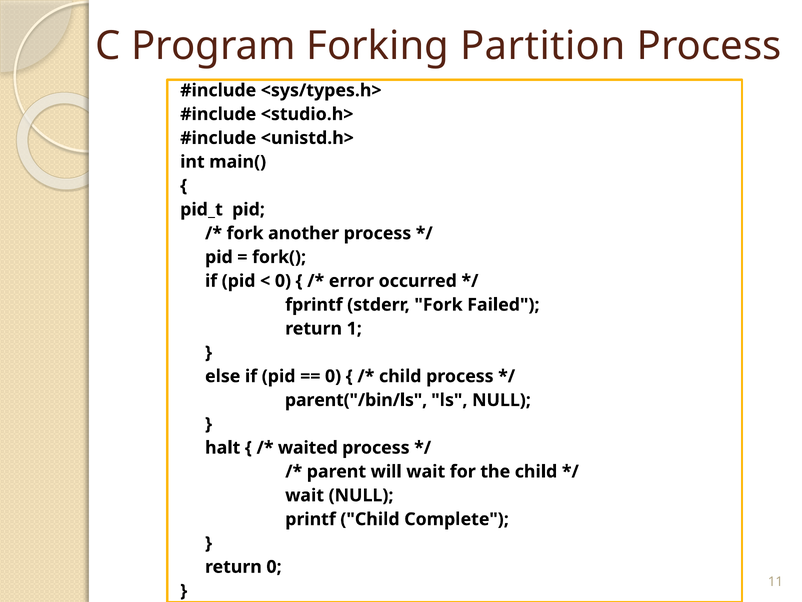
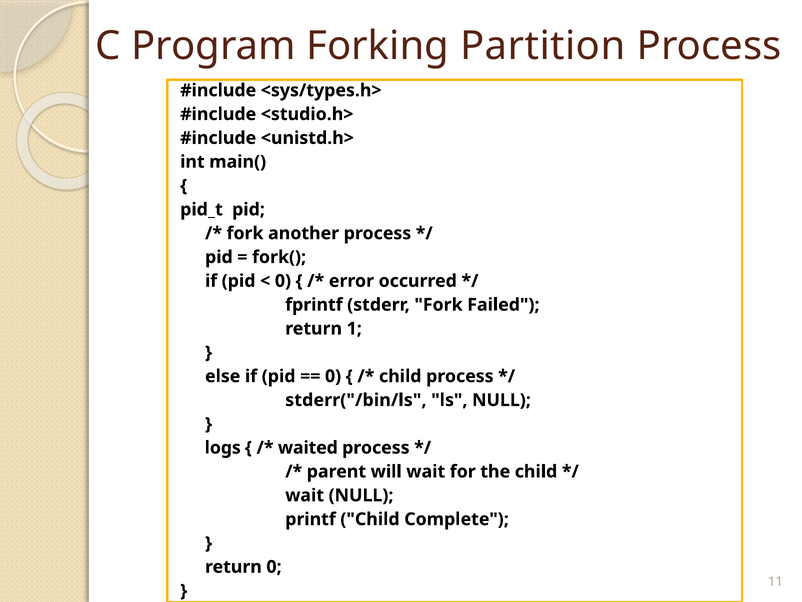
parent("/bin/ls: parent("/bin/ls -> stderr("/bin/ls (356, 400)
halt: halt -> logs (223, 447)
